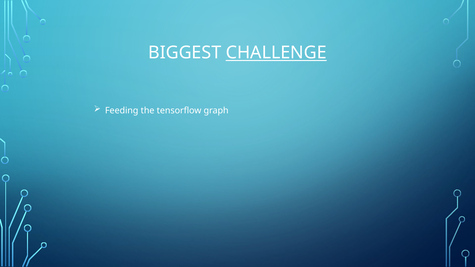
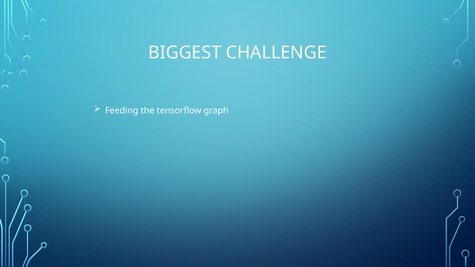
CHALLENGE underline: present -> none (276, 53)
